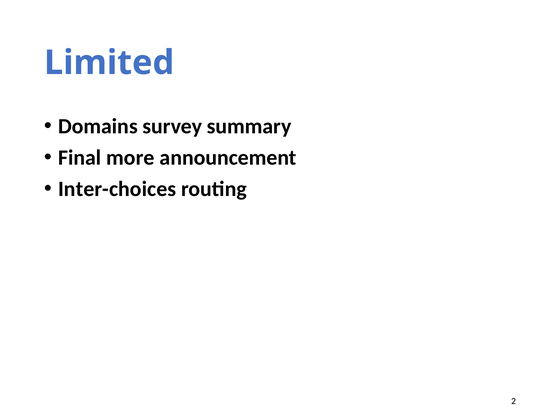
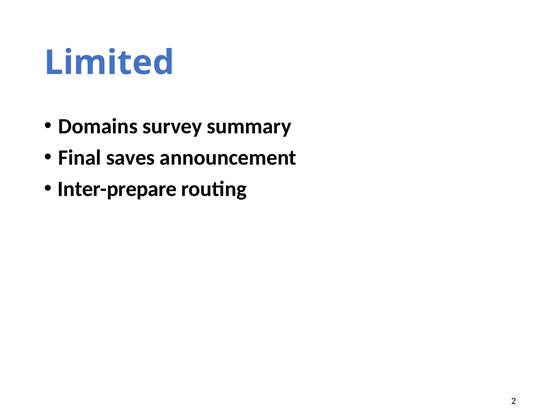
more: more -> saves (130, 158)
Inter-choices: Inter-choices -> Inter-prepare (117, 189)
